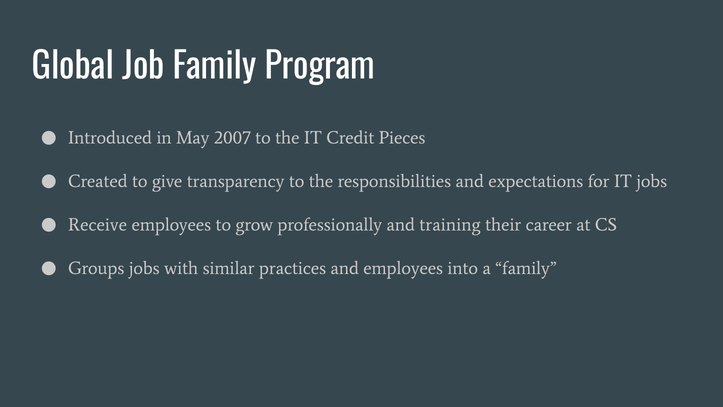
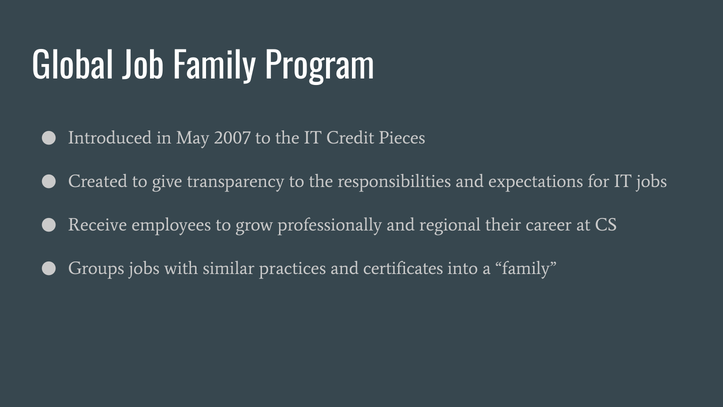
training: training -> regional (450, 225)
and employees: employees -> certificates (403, 268)
